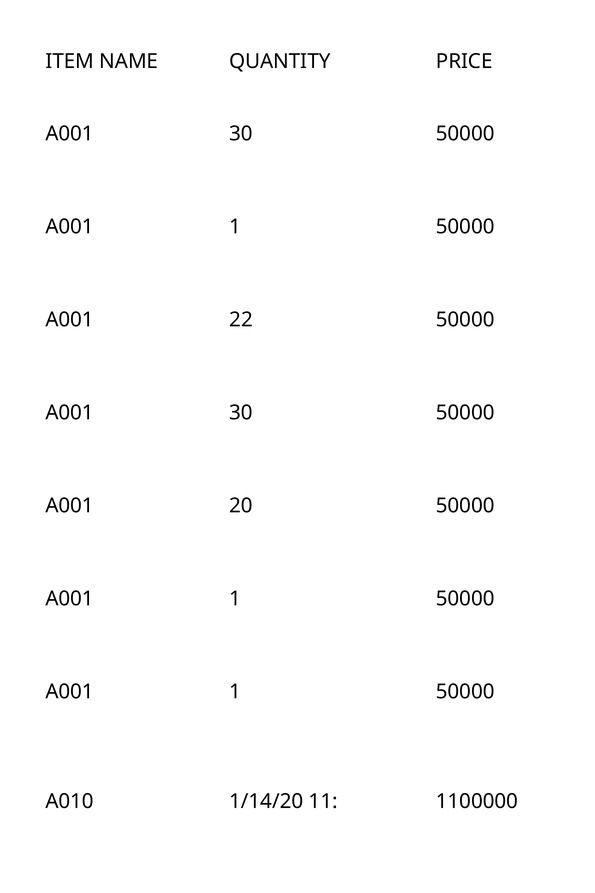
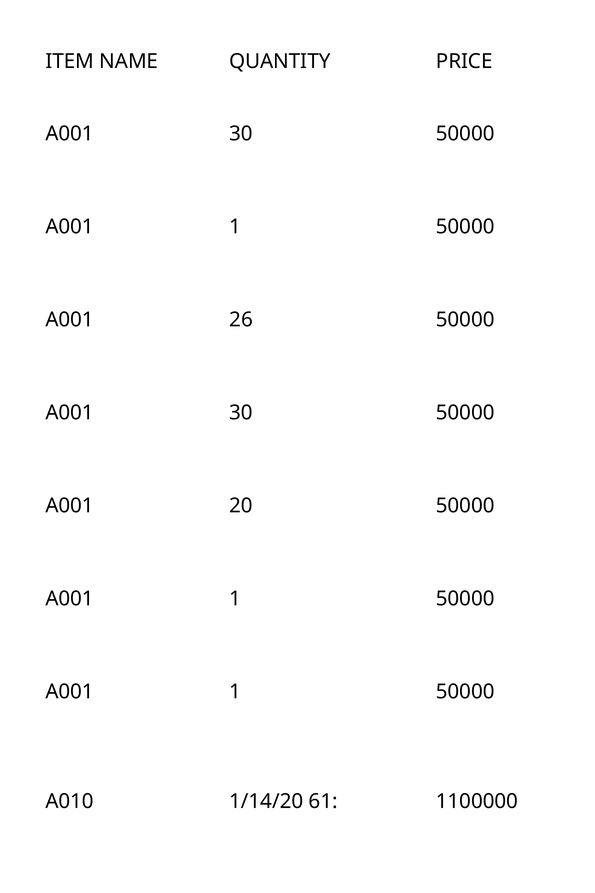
22: 22 -> 26 (241, 320)
11: 11 -> 61 (323, 801)
